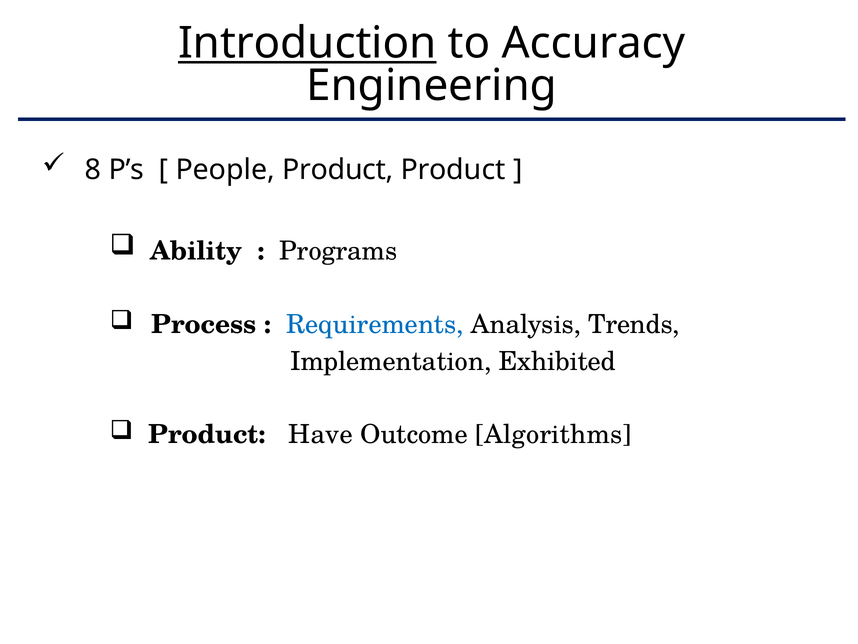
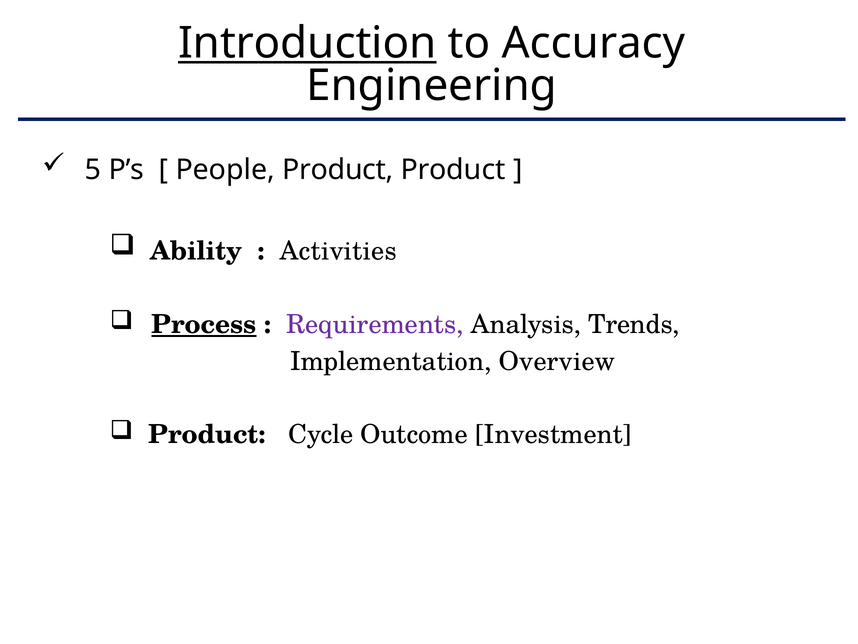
8: 8 -> 5 (93, 170)
Programs: Programs -> Activities (338, 251)
Process underline: none -> present (204, 324)
Requirements colour: blue -> purple (375, 324)
Exhibited: Exhibited -> Overview (557, 361)
Have: Have -> Cycle (321, 434)
Algorithms: Algorithms -> Investment (553, 434)
